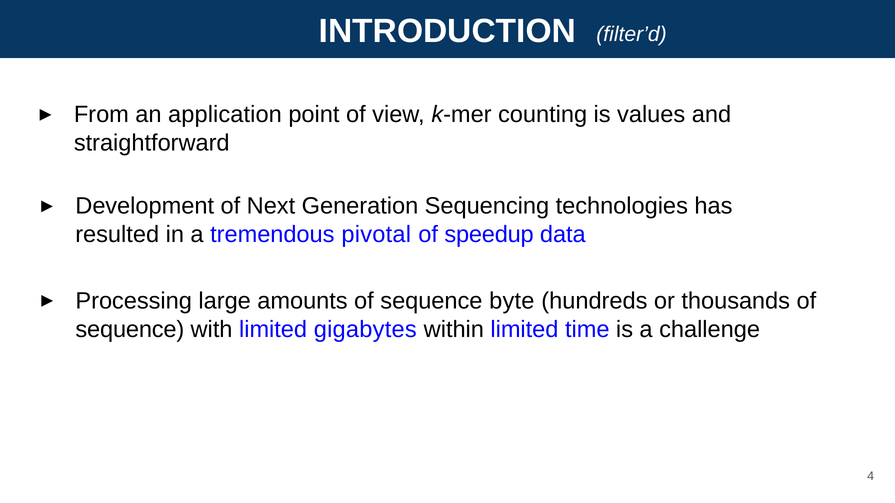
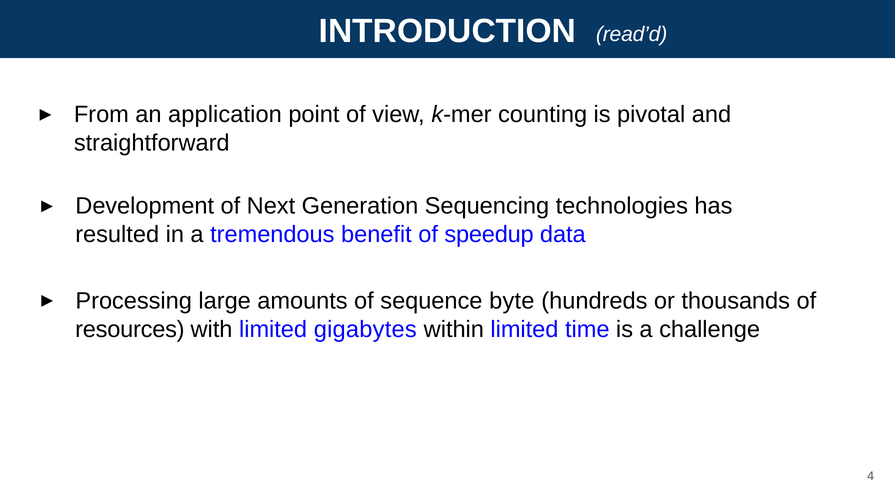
filter’d: filter’d -> read’d (632, 34)
values: values -> pivotal (651, 115)
pivotal: pivotal -> benefit (376, 235)
sequence: sequence -> resources (130, 330)
